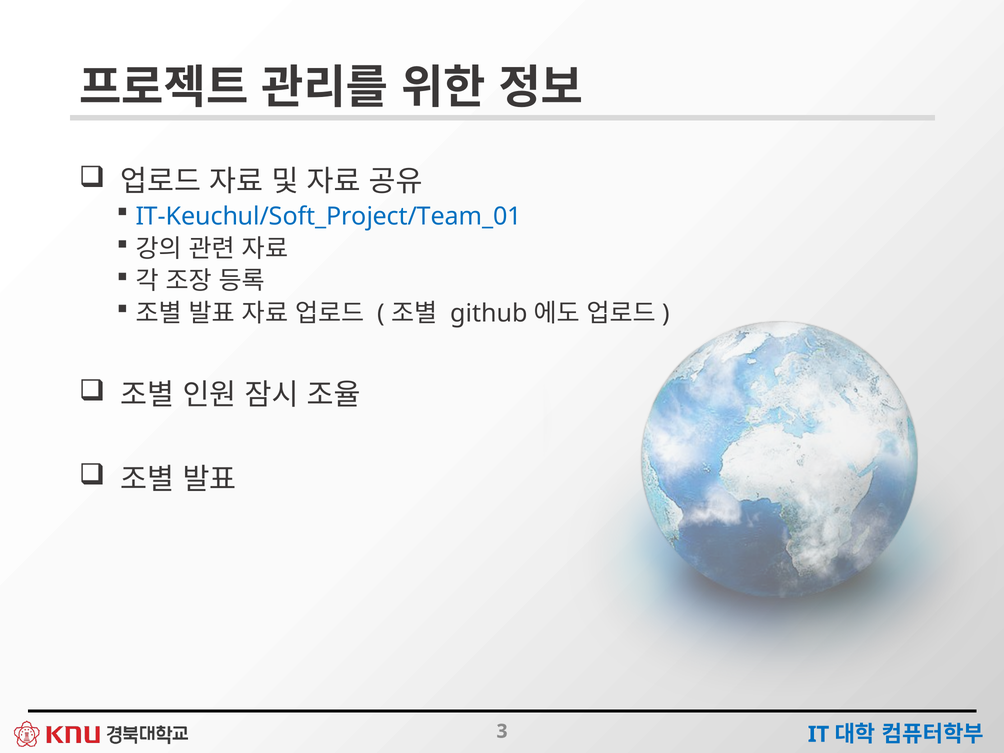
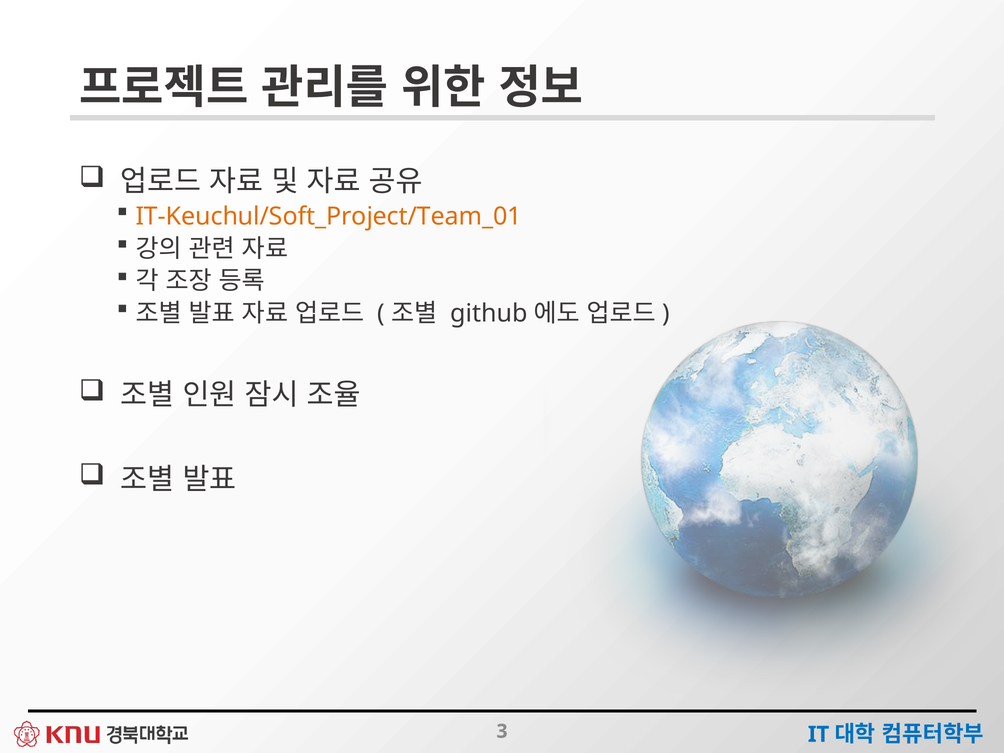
IT-Keuchul/Soft_Project/Team_01 colour: blue -> orange (329, 216)
